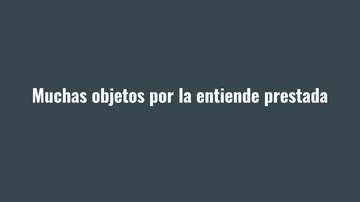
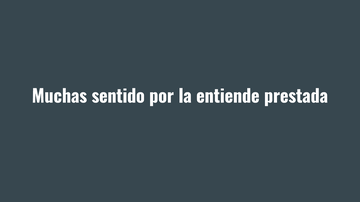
objetos: objetos -> sentido (118, 97)
